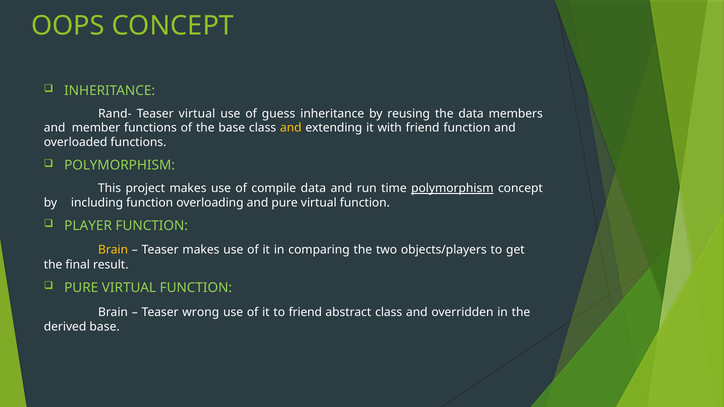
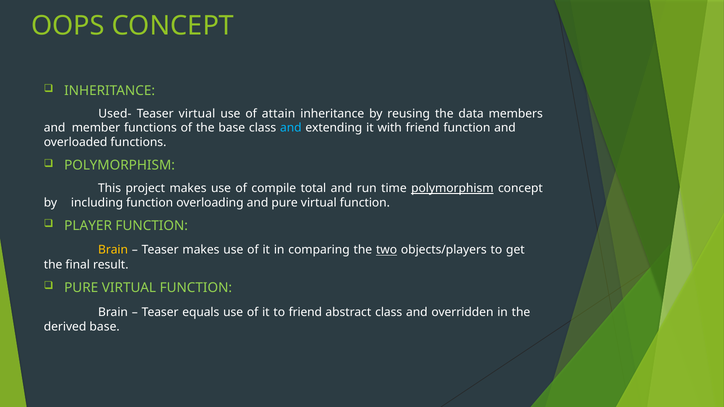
Rand-: Rand- -> Used- (115, 114)
guess: guess -> attain (279, 114)
and colour: yellow -> light blue (291, 128)
compile data: data -> total (313, 188)
two underline: none -> present (387, 250)
wrong: wrong -> equals (201, 312)
